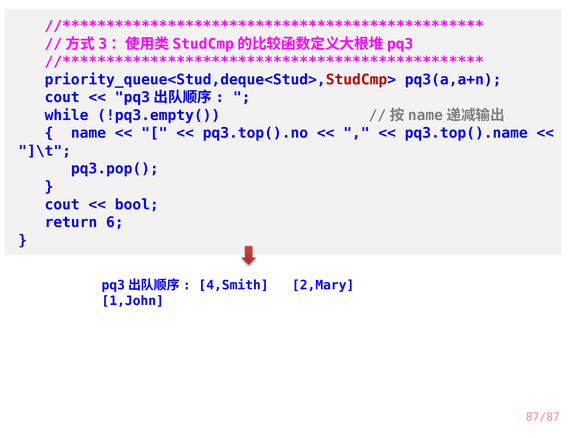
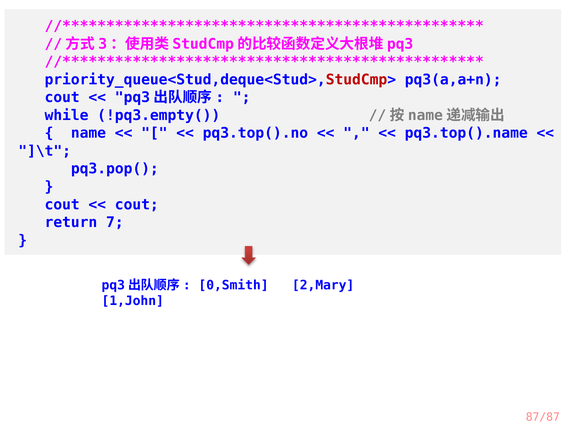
bool: bool -> cout (137, 205)
6: 6 -> 7 (115, 222)
4,Smith: 4,Smith -> 0,Smith (234, 285)
